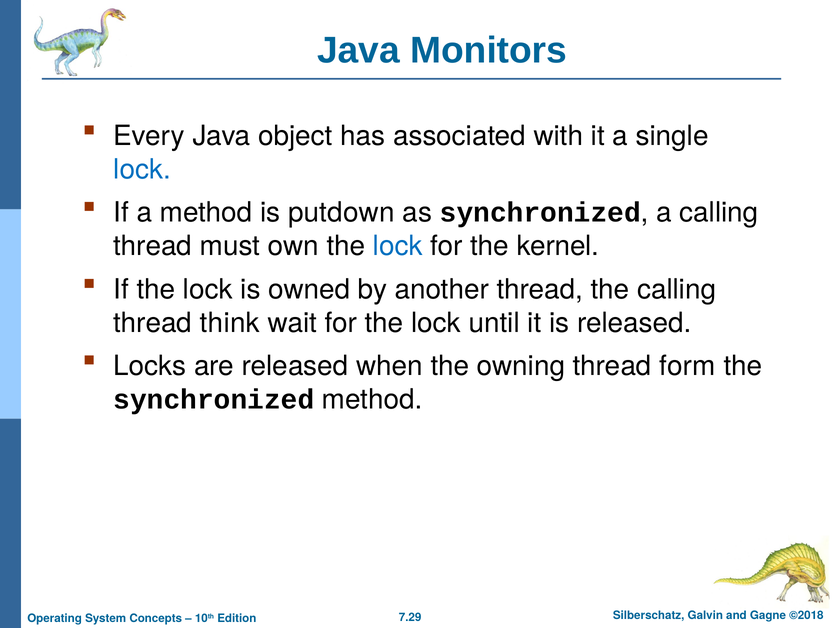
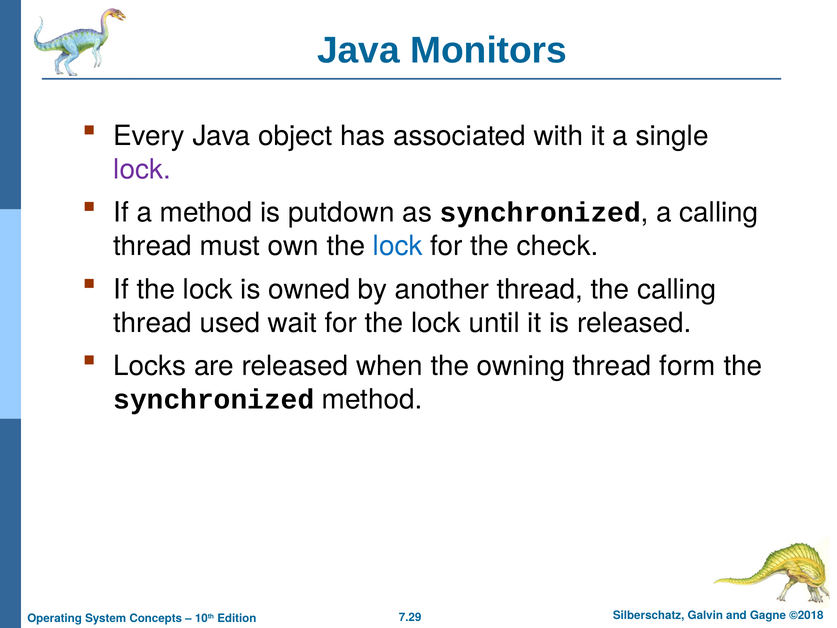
lock colour: blue -> purple (142, 169)
kernel: kernel -> check (558, 246)
think: think -> used (230, 323)
